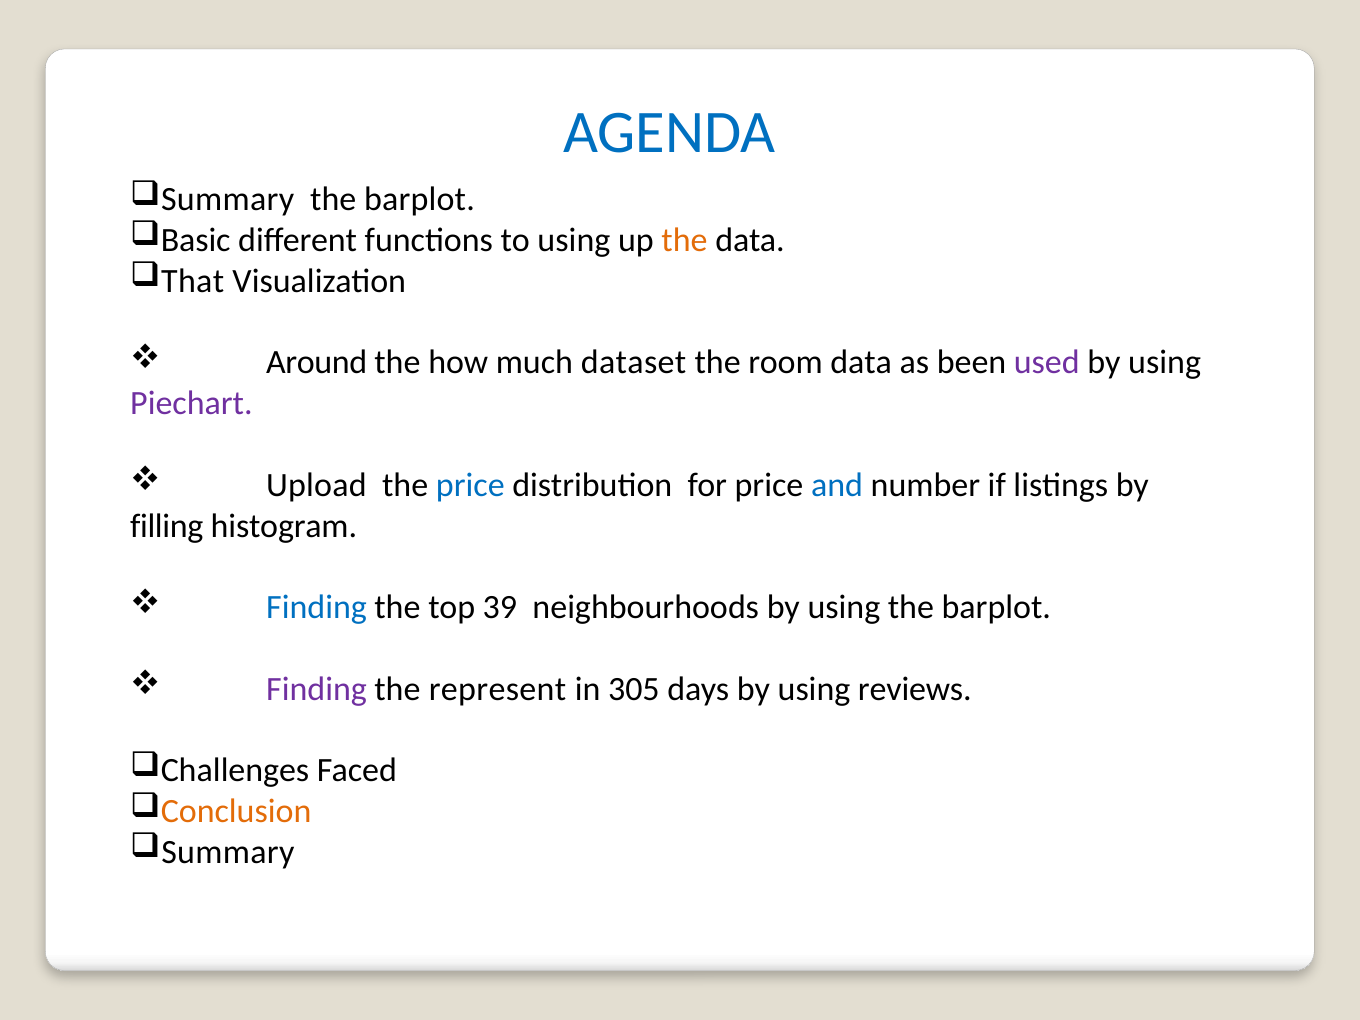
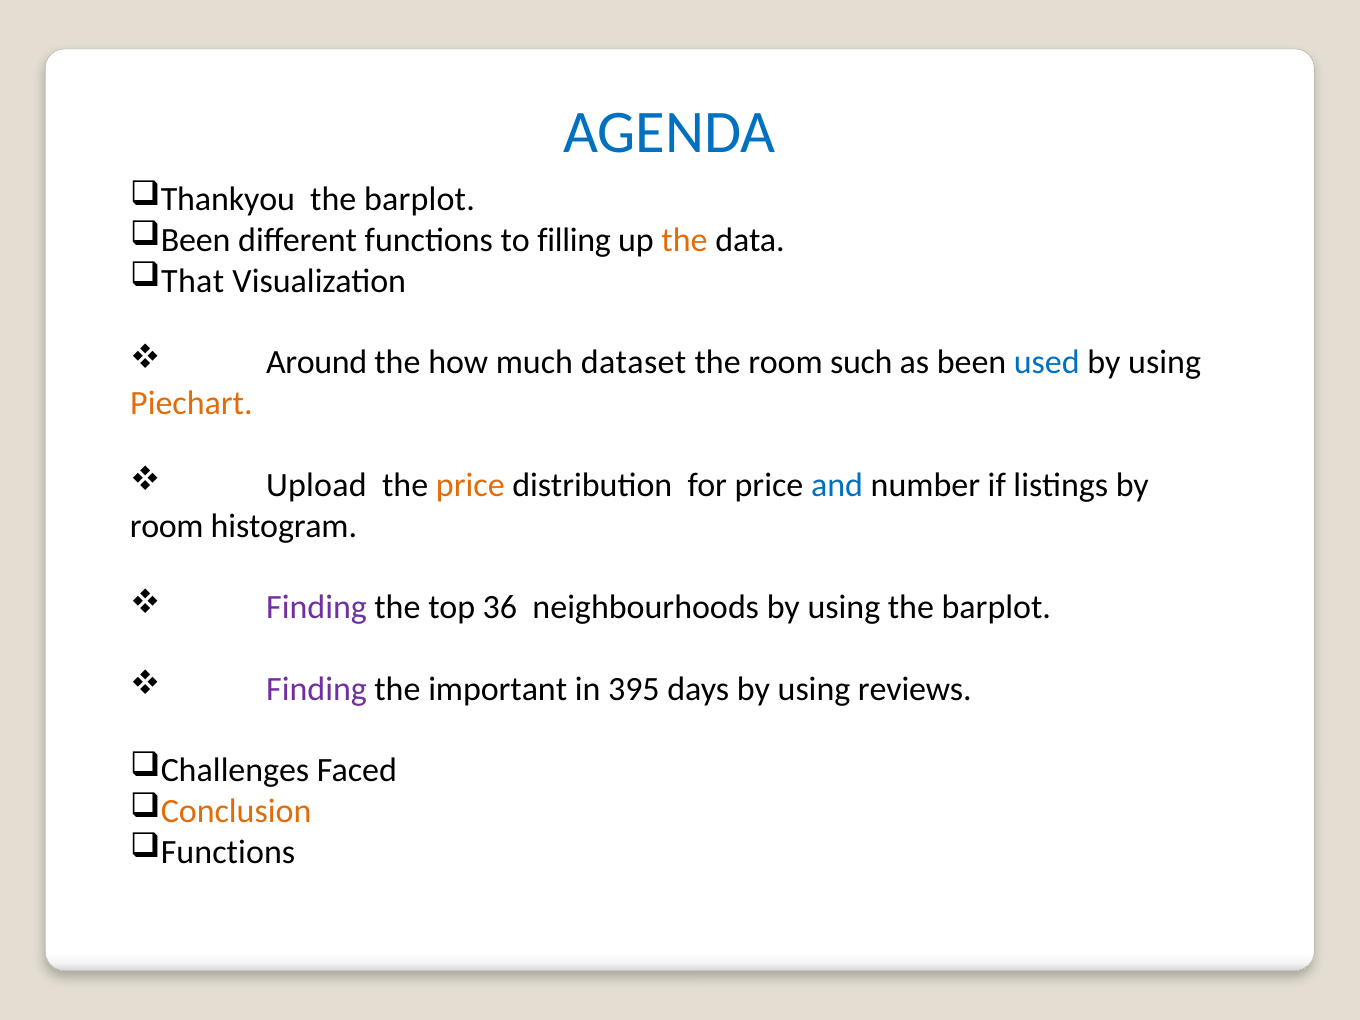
Summary: Summary -> Thankyou (228, 199)
Basic: Basic -> Been (196, 240)
to using: using -> filling (574, 240)
room data: data -> such (861, 363)
used colour: purple -> blue (1047, 363)
Piechart colour: purple -> orange (191, 403)
price colour: blue -> orange (470, 485)
filling: filling -> room (167, 526)
Finding colour: blue -> purple (317, 607)
39: 39 -> 36 (500, 607)
represent: represent -> important (498, 689)
305: 305 -> 395 (634, 689)
Summary: Summary -> Functions (228, 852)
